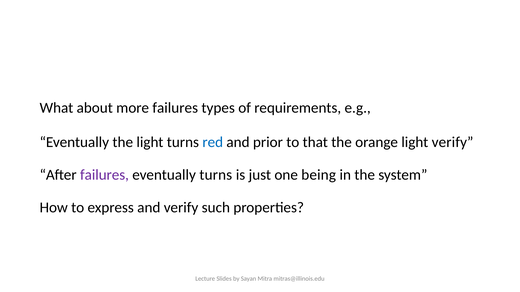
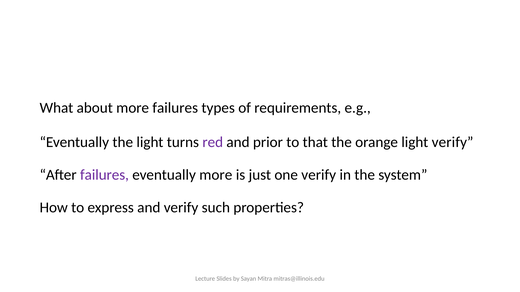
red colour: blue -> purple (213, 142)
eventually turns: turns -> more (216, 175)
one being: being -> verify (319, 175)
